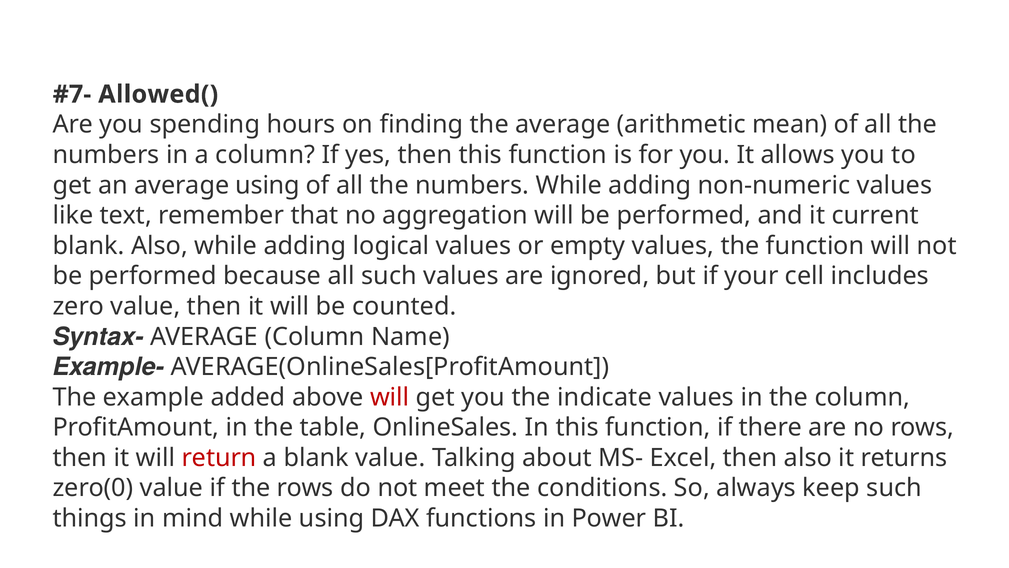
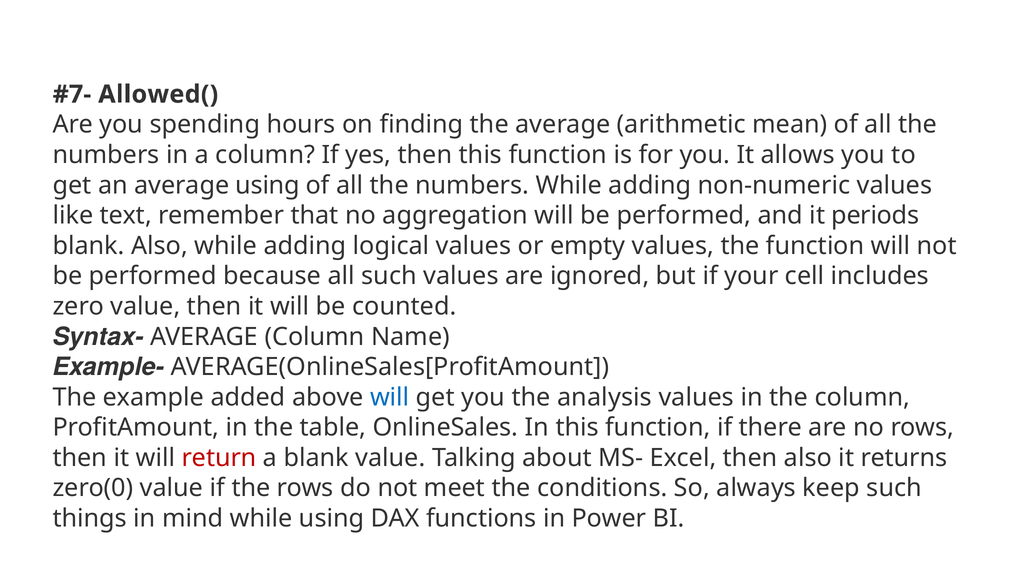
current: current -> periods (875, 215)
will colour: red -> blue (390, 397)
indicate: indicate -> analysis (605, 397)
